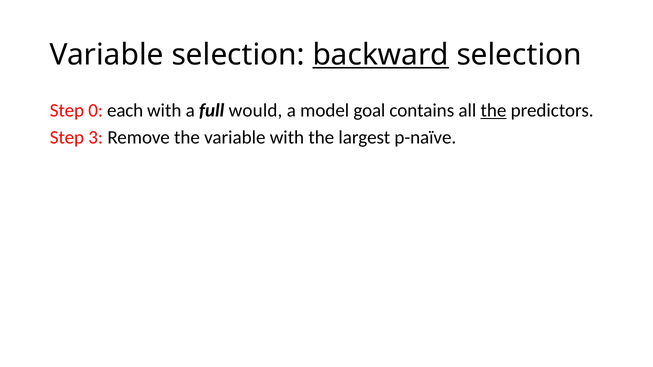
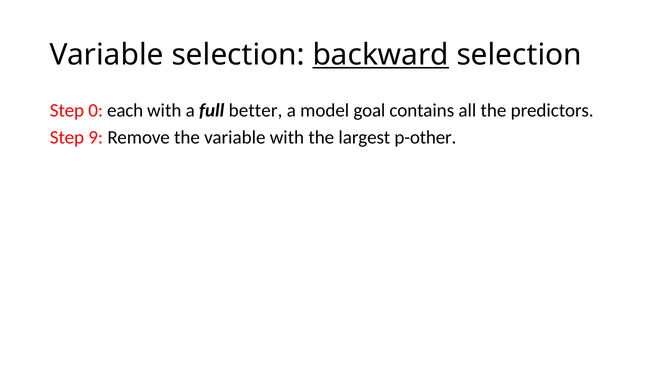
would: would -> better (256, 110)
the underline: present -> none (494, 110)
3: 3 -> 9 (96, 138)
p-naïve: p-naïve -> p-other (425, 138)
